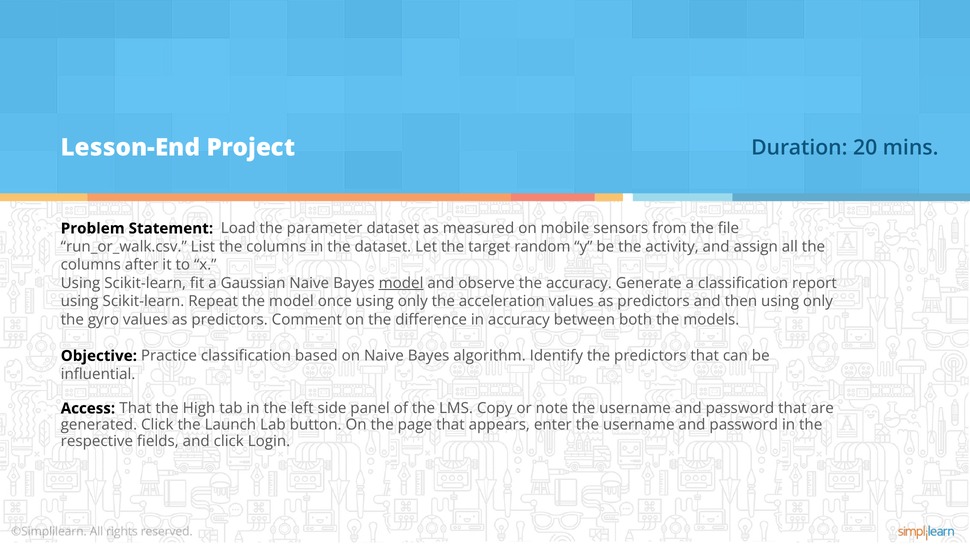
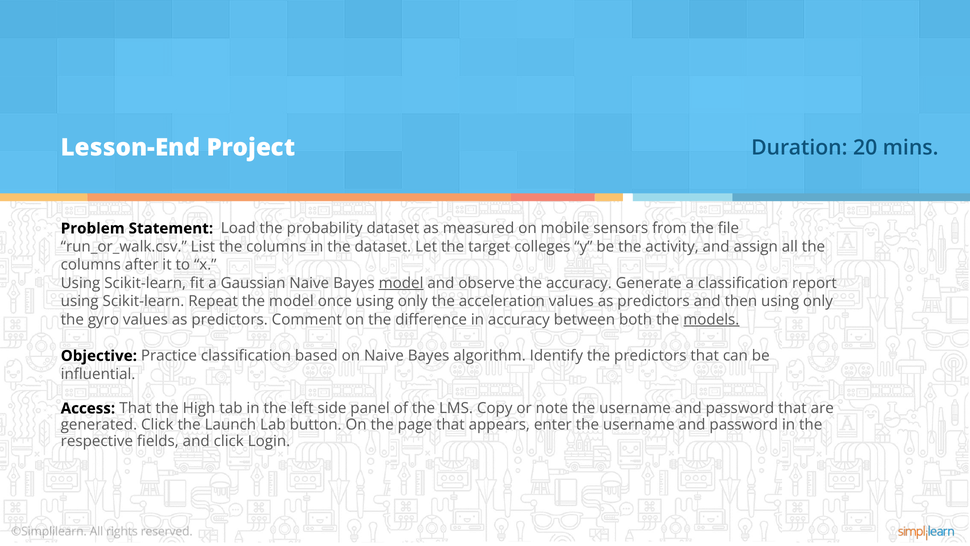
parameter: parameter -> probability (325, 228)
random: random -> colleges (542, 246)
models underline: none -> present (711, 319)
